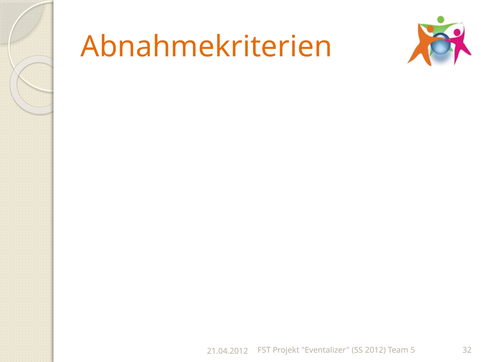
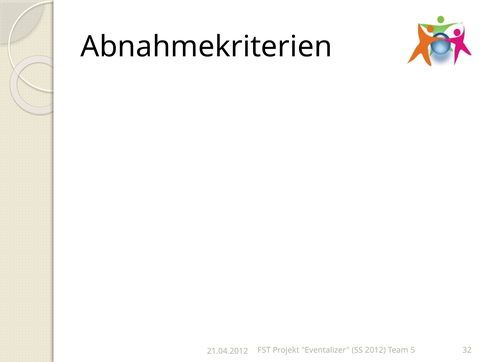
Abnahmekriterien colour: orange -> black (206, 47)
